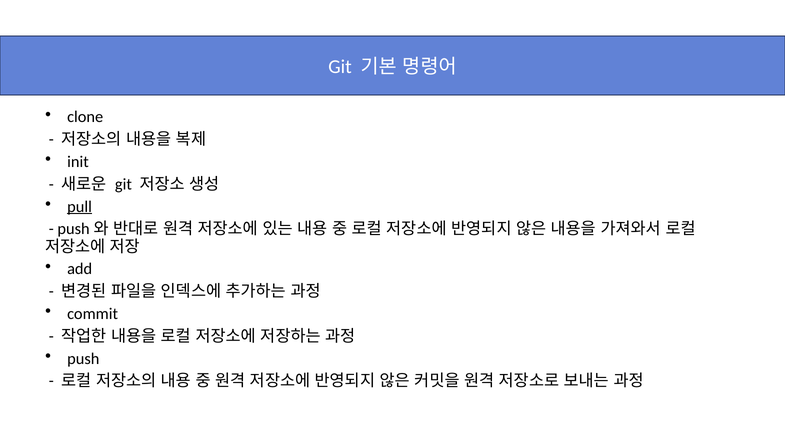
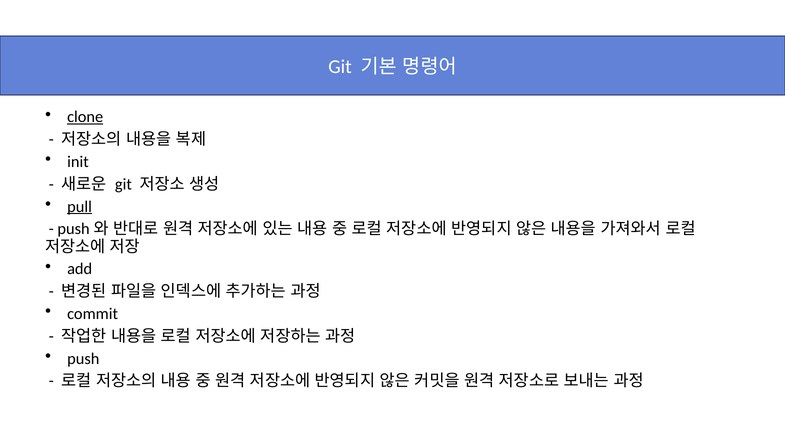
clone underline: none -> present (85, 117)
